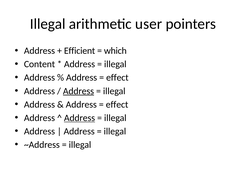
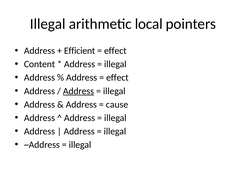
user: user -> local (149, 24)
which: which -> effect (115, 51)
effect: effect -> cause (117, 104)
Address underline: present -> none (80, 118)
